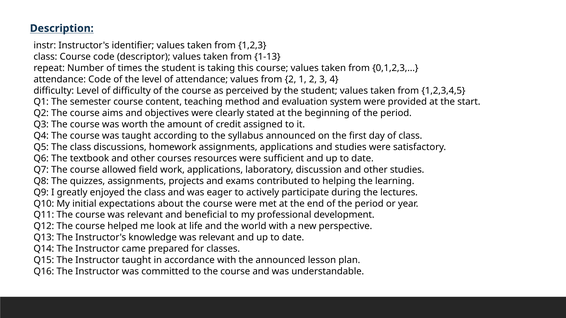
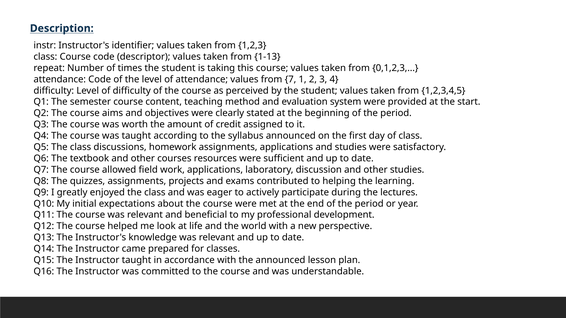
from 2: 2 -> 7 (290, 79)
